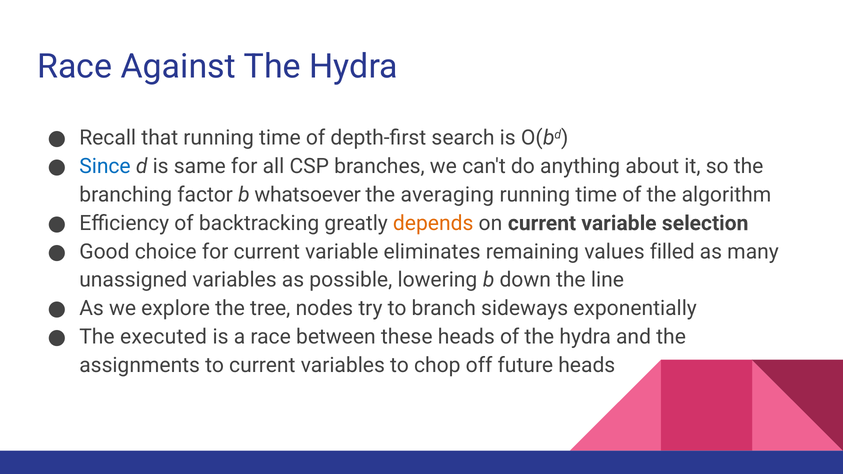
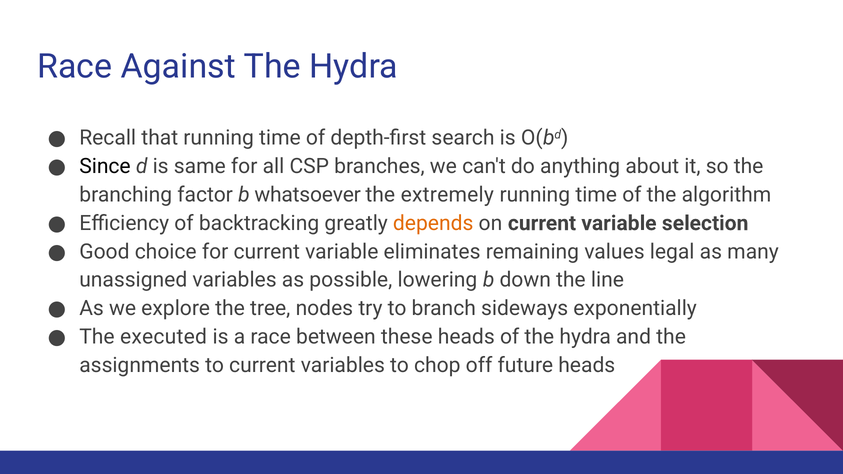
Since colour: blue -> black (105, 166)
averaging: averaging -> extremely (447, 195)
filled: filled -> legal (672, 252)
